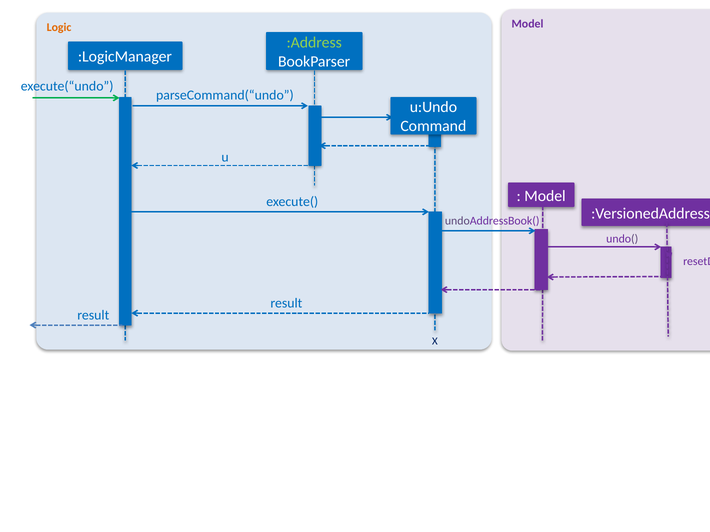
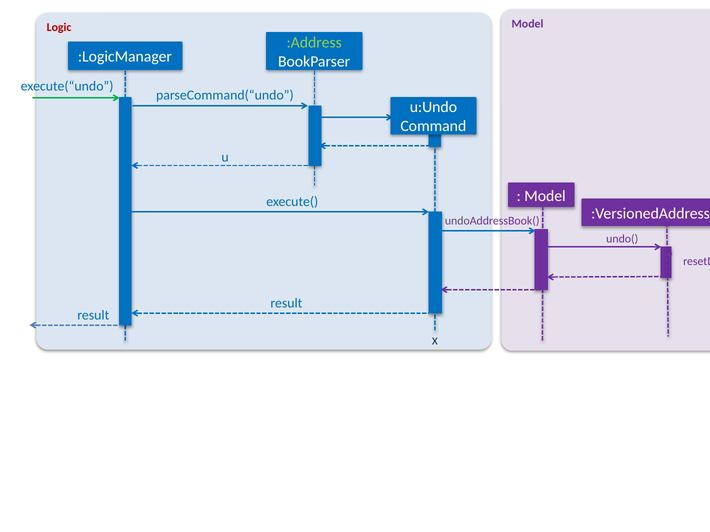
Logic colour: orange -> red (59, 28)
